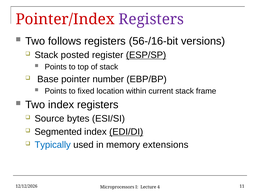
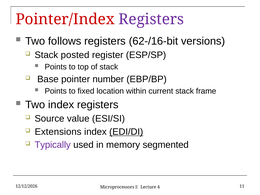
56-/16-bit: 56-/16-bit -> 62-/16-bit (153, 41)
ESP/SP underline: present -> none (146, 55)
bytes: bytes -> value (78, 119)
Segmented: Segmented -> Extensions (58, 132)
Typically colour: blue -> purple (53, 145)
extensions: extensions -> segmented (166, 145)
